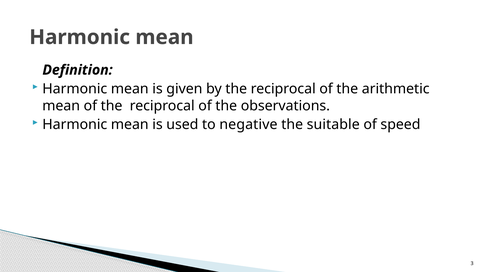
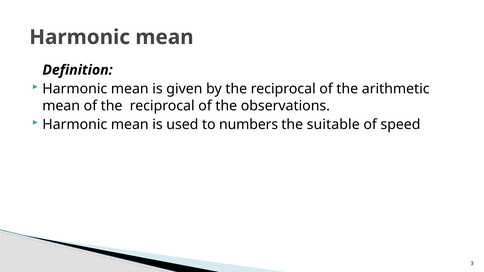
negative: negative -> numbers (249, 125)
